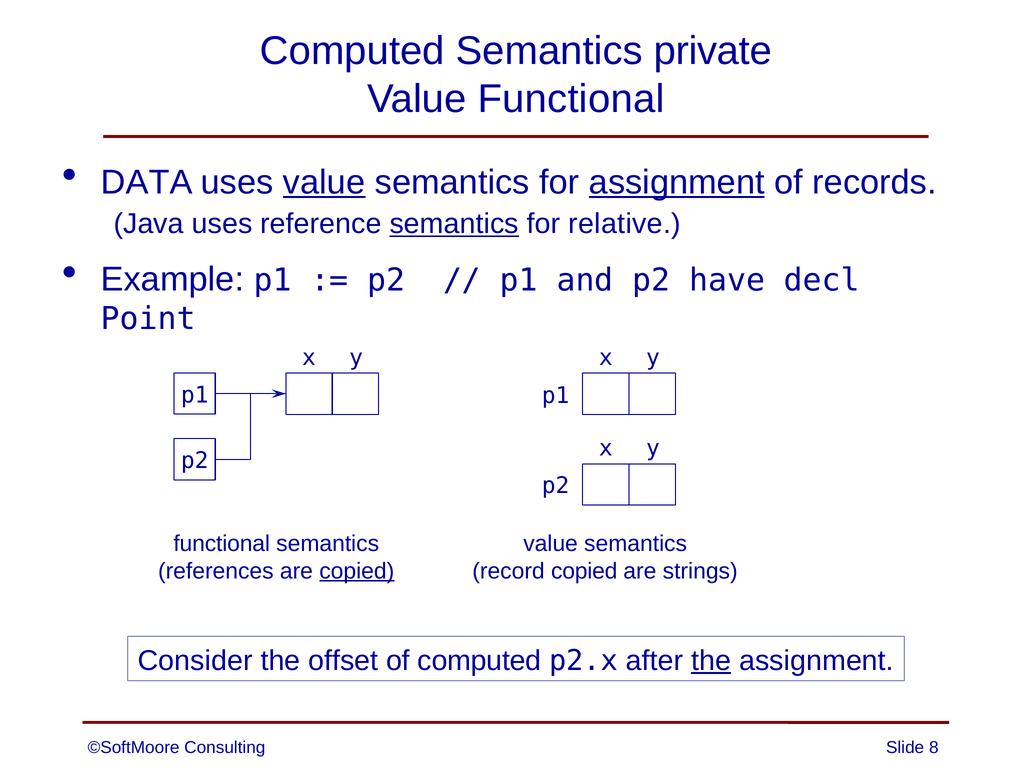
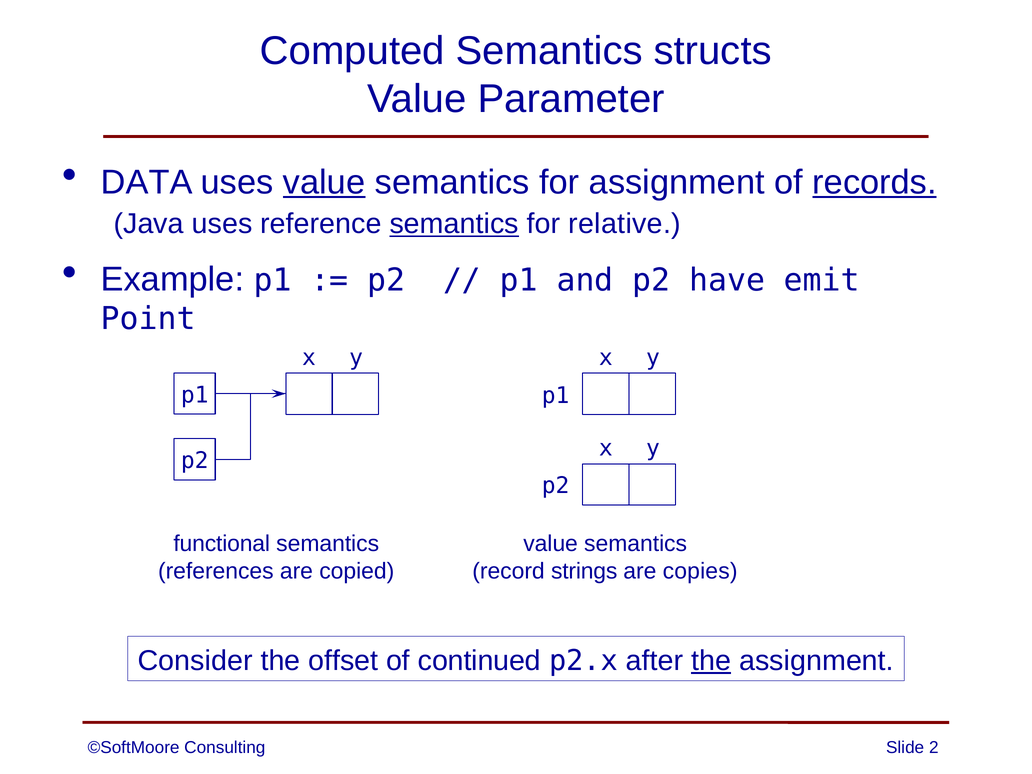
private: private -> structs (713, 51)
Value Functional: Functional -> Parameter (571, 99)
assignment underline: present -> none (677, 182)
records underline: none -> present (875, 182)
decl: decl -> emit (822, 280)
copied underline: present -> none (357, 571)
record copied: copied -> strings (584, 571)
strings: strings -> copies (700, 571)
of computed: computed -> continued (479, 661)
8: 8 -> 2 (934, 748)
